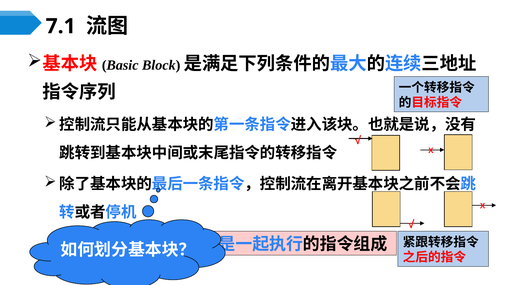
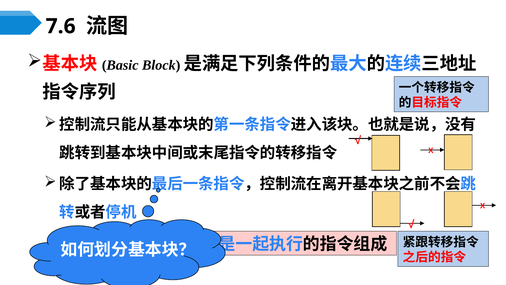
7.1: 7.1 -> 7.6 (61, 26)
